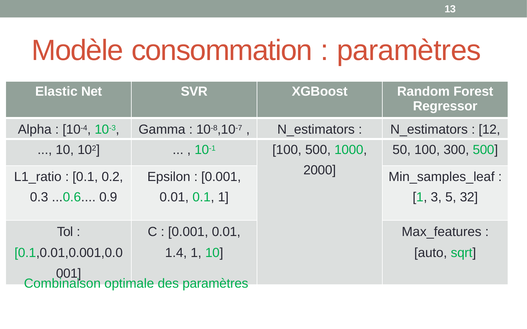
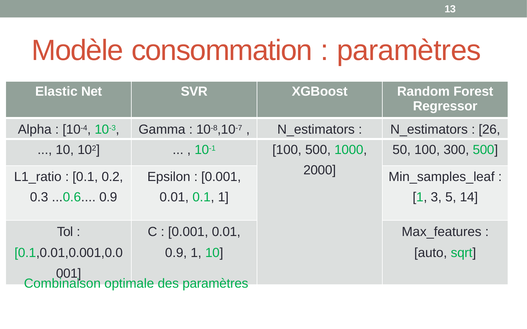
12: 12 -> 26 (489, 129)
32: 32 -> 14 (469, 197)
0.1,0.01,0.001,0.0 1.4: 1.4 -> 0.9 (176, 253)
